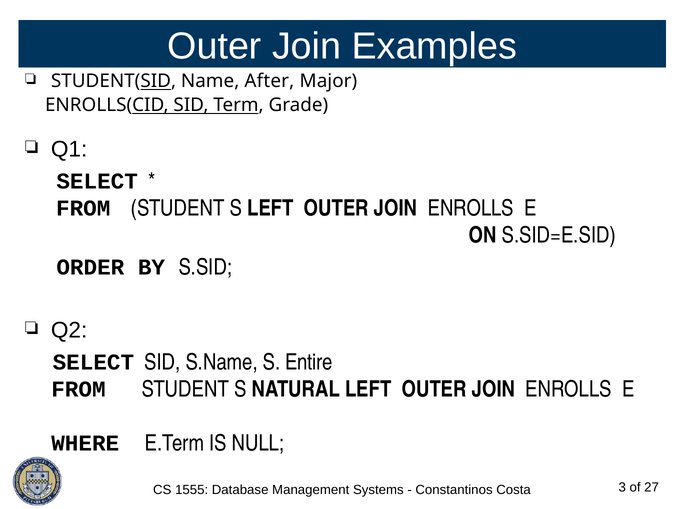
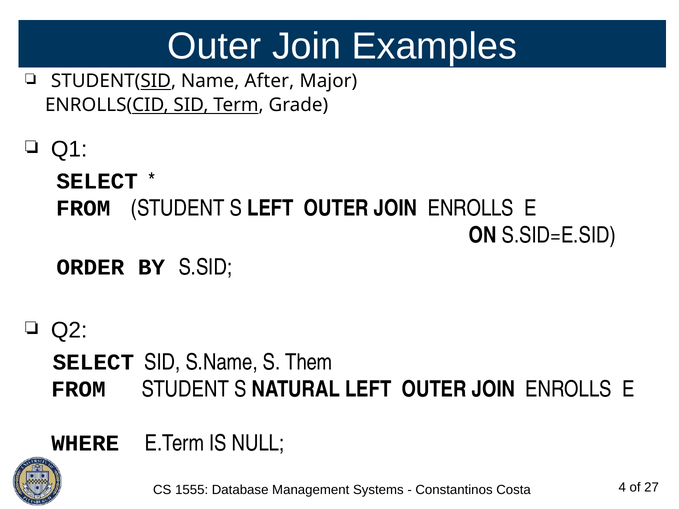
Entire: Entire -> Them (309, 362)
3: 3 -> 4 (622, 487)
